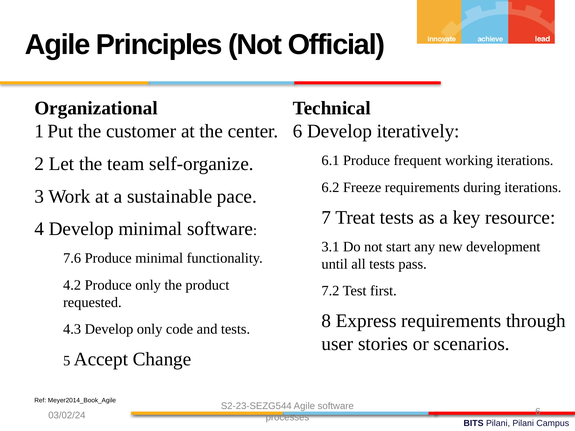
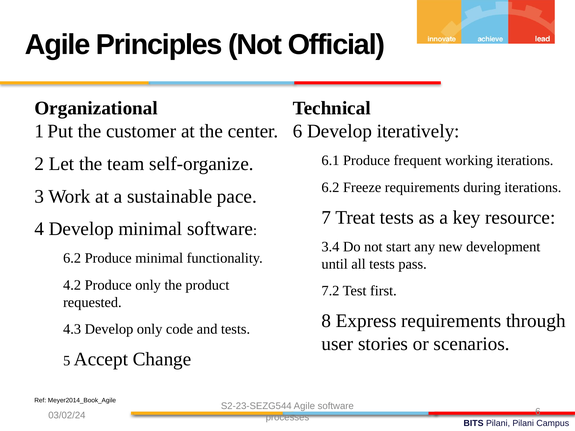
3.1: 3.1 -> 3.4 (330, 247)
7.6: 7.6 -> 6.2 (72, 258)
